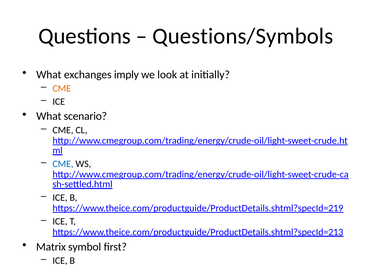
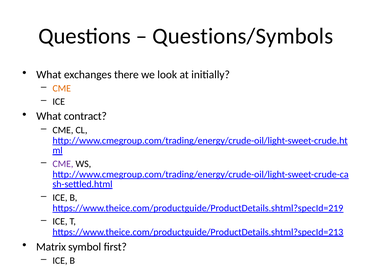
imply: imply -> there (126, 75)
scenario: scenario -> contract (85, 116)
CME colour: blue -> purple (63, 164)
